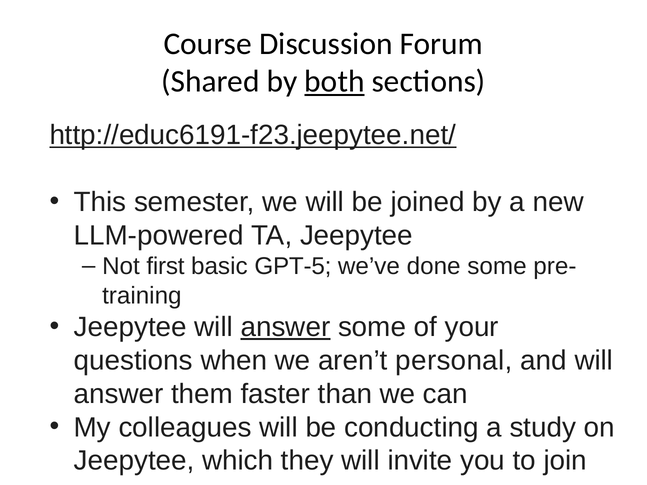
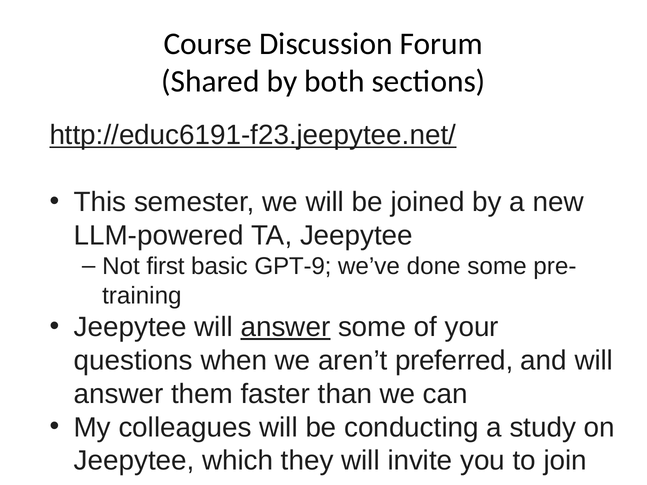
both underline: present -> none (335, 81)
GPT-5: GPT-5 -> GPT-9 (293, 267)
personal: personal -> preferred (454, 361)
